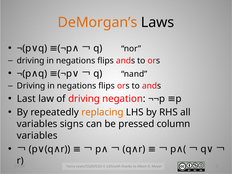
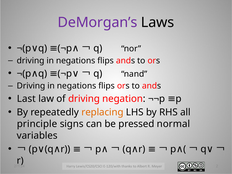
DeMorgan’s colour: orange -> purple (97, 22)
variables: variables -> principle (37, 124)
column: column -> normal (173, 124)
